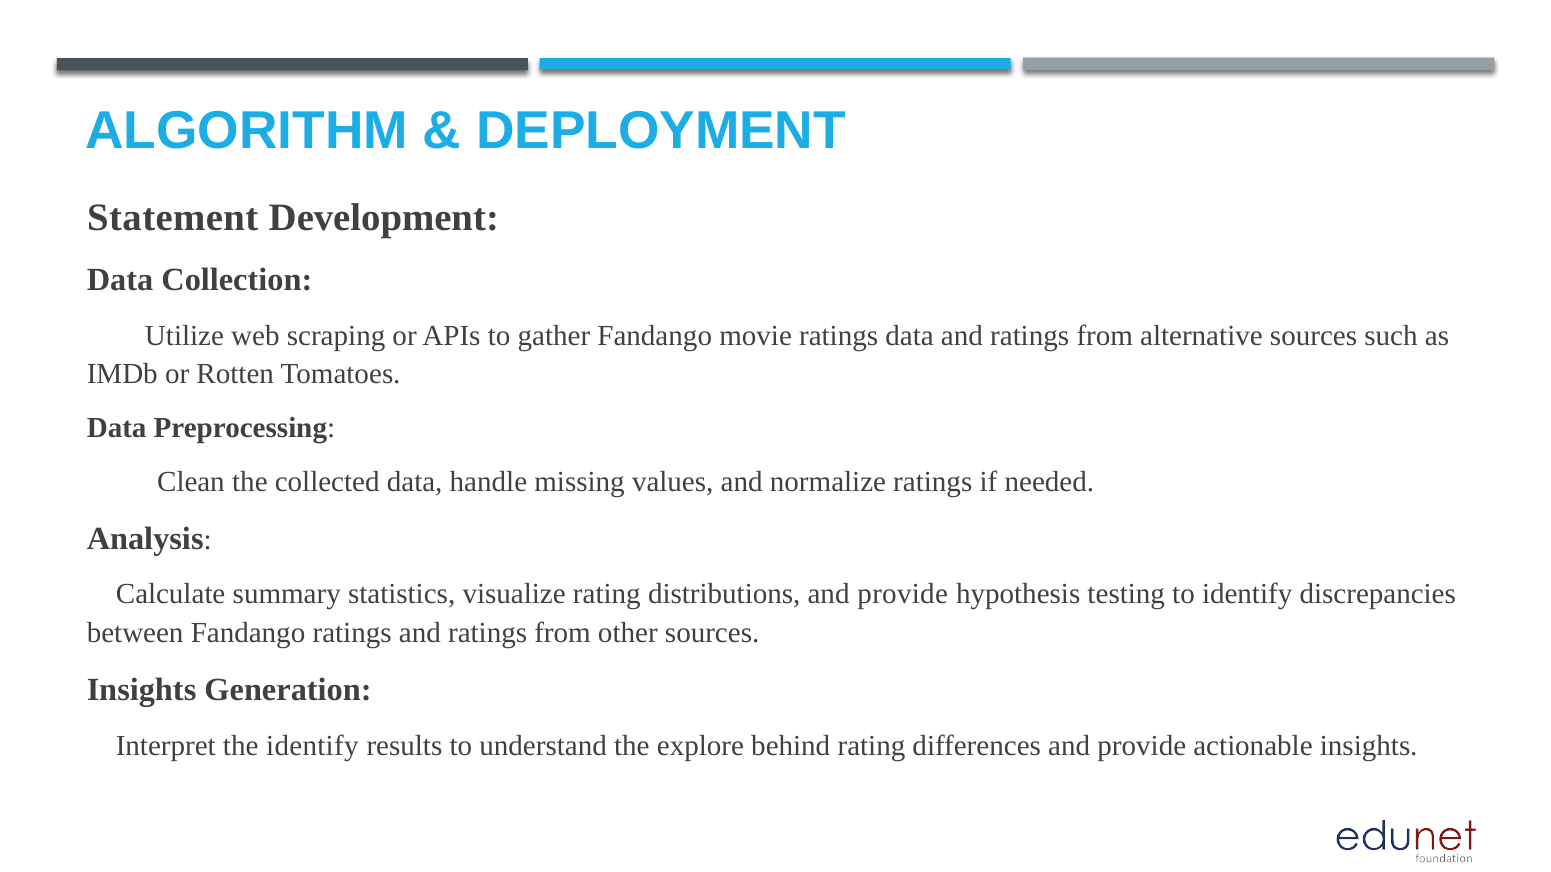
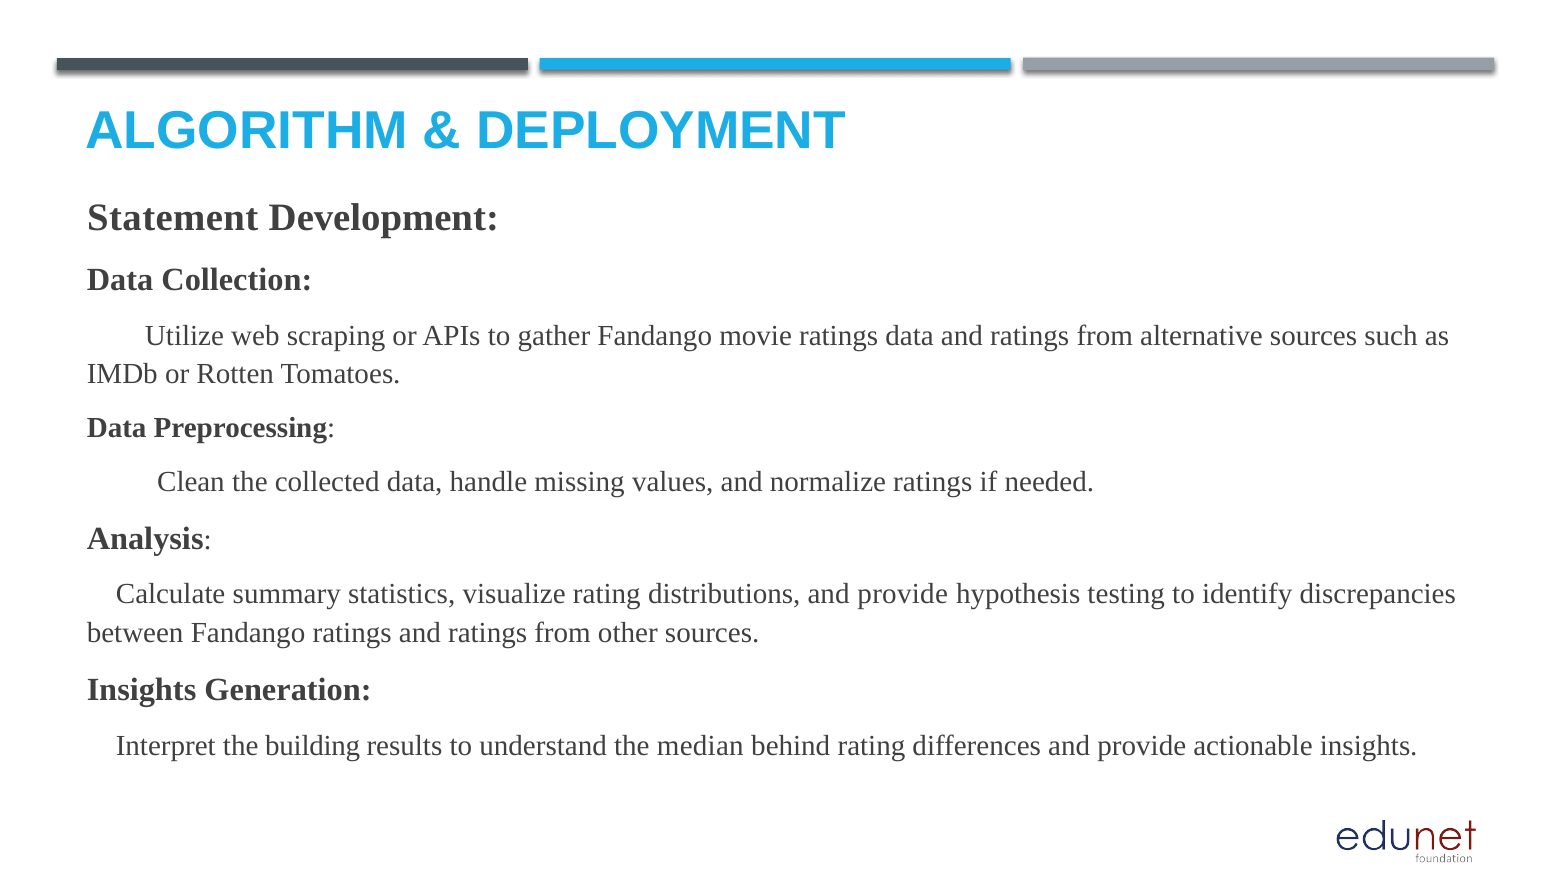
the identify: identify -> building (313, 746)
explore: explore -> median (700, 746)
